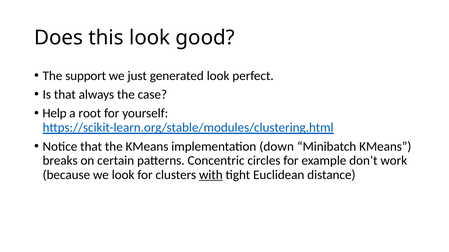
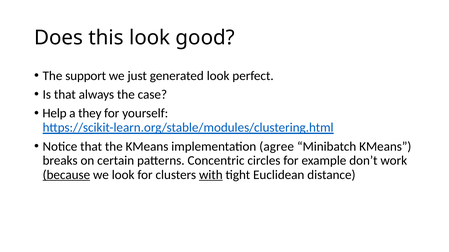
root: root -> they (90, 114)
down: down -> agree (277, 147)
because underline: none -> present (66, 175)
